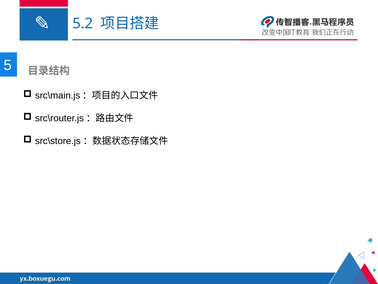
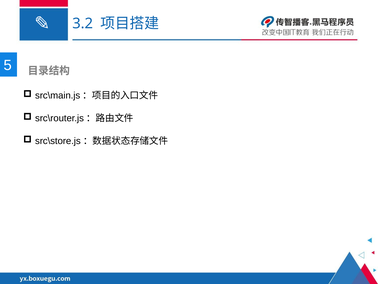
5.2: 5.2 -> 3.2 (83, 23)
